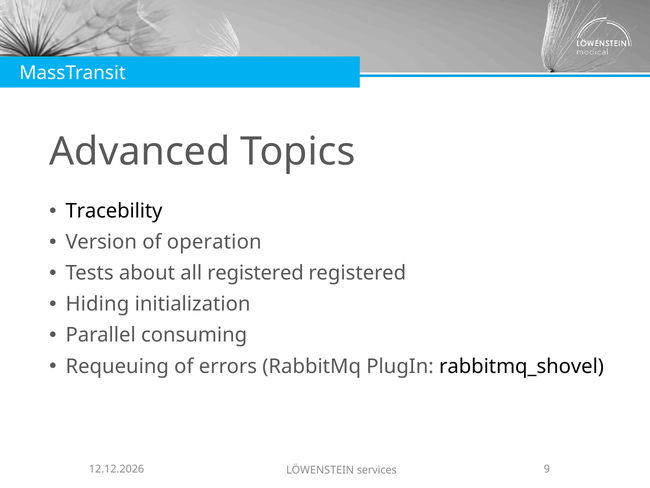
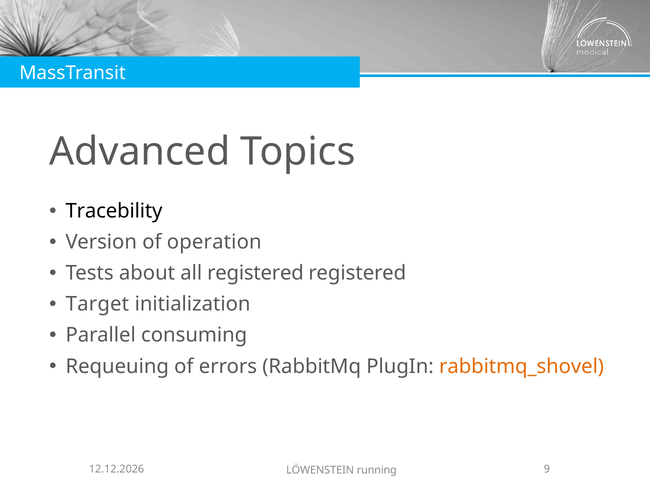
Hiding: Hiding -> Target (97, 304)
rabbitmq_shovel colour: black -> orange (521, 366)
services: services -> running (377, 470)
